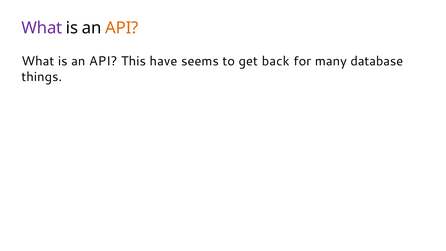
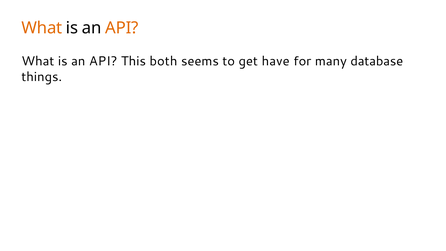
What colour: purple -> orange (42, 28)
have: have -> both (163, 61)
back: back -> have (276, 61)
